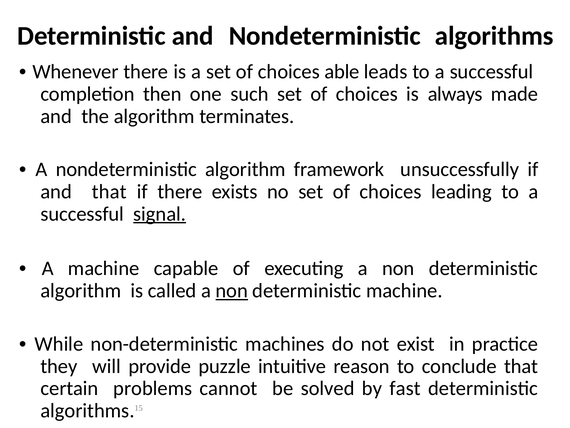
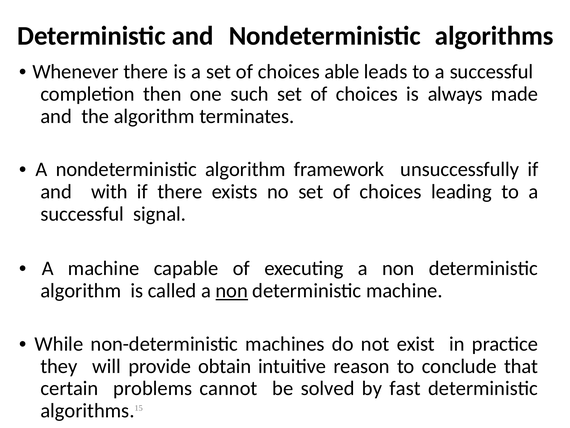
and that: that -> with (109, 191)
signal underline: present -> none (160, 214)
puzzle: puzzle -> obtain (225, 366)
